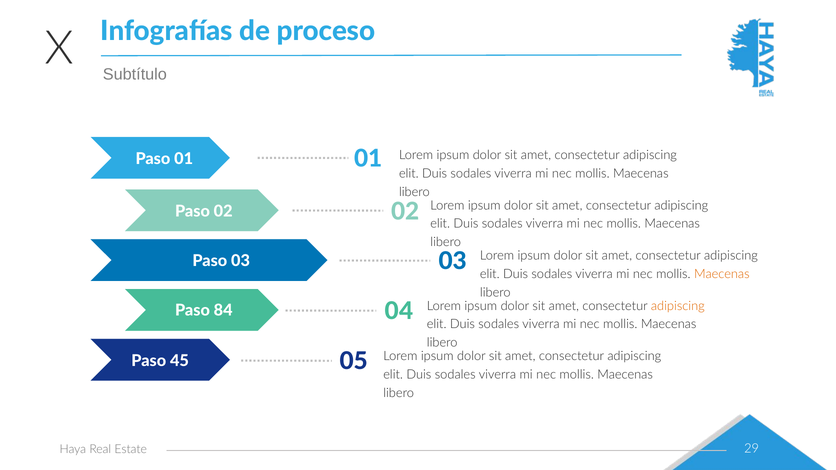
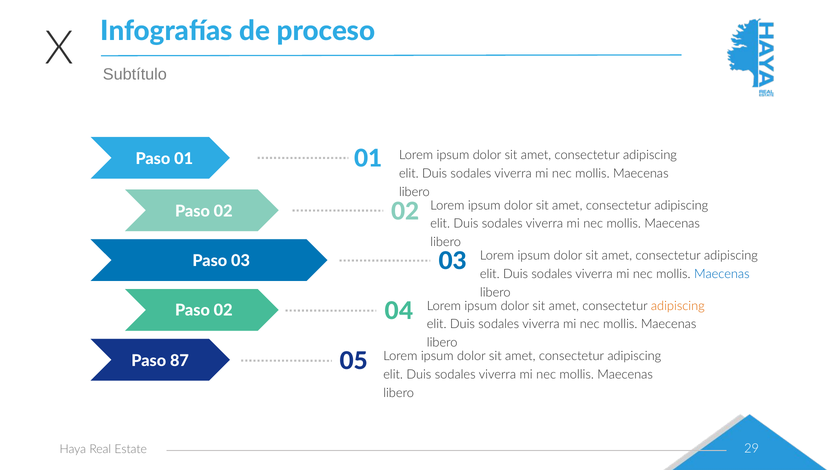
Maecenas colour: orange -> blue (722, 274)
84: 84 -> 02 (223, 311)
45: 45 -> 87 (179, 361)
